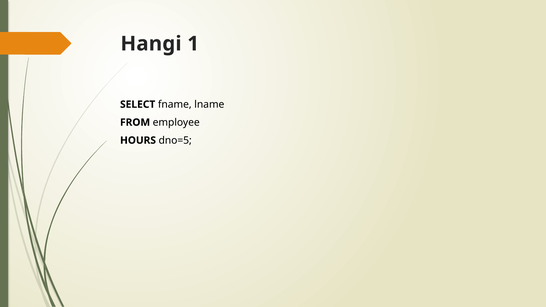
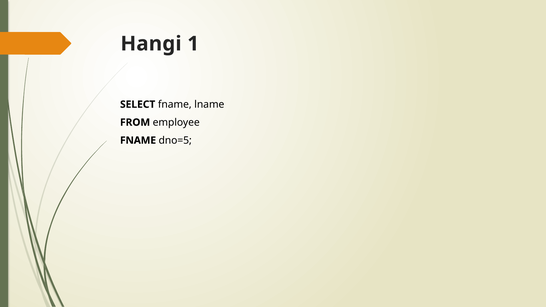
HOURS: HOURS -> FNAME (138, 140)
